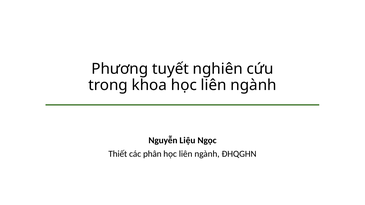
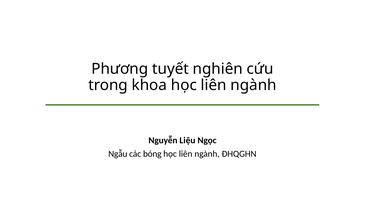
Thiết: Thiết -> Ngẫu (118, 154)
phân: phân -> bóng (152, 154)
